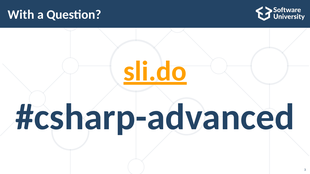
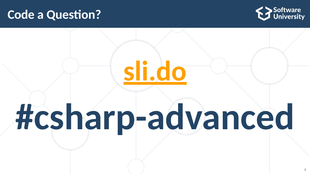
With: With -> Code (21, 15)
